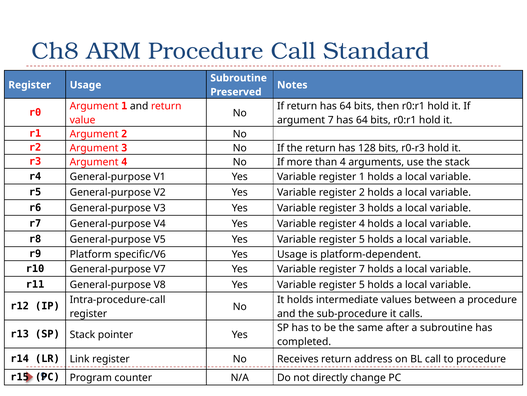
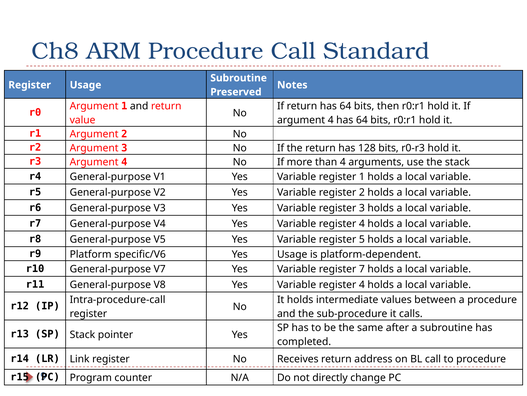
7: 7 -> 4 (331, 120)
5: 5 -> 4 (362, 284)
